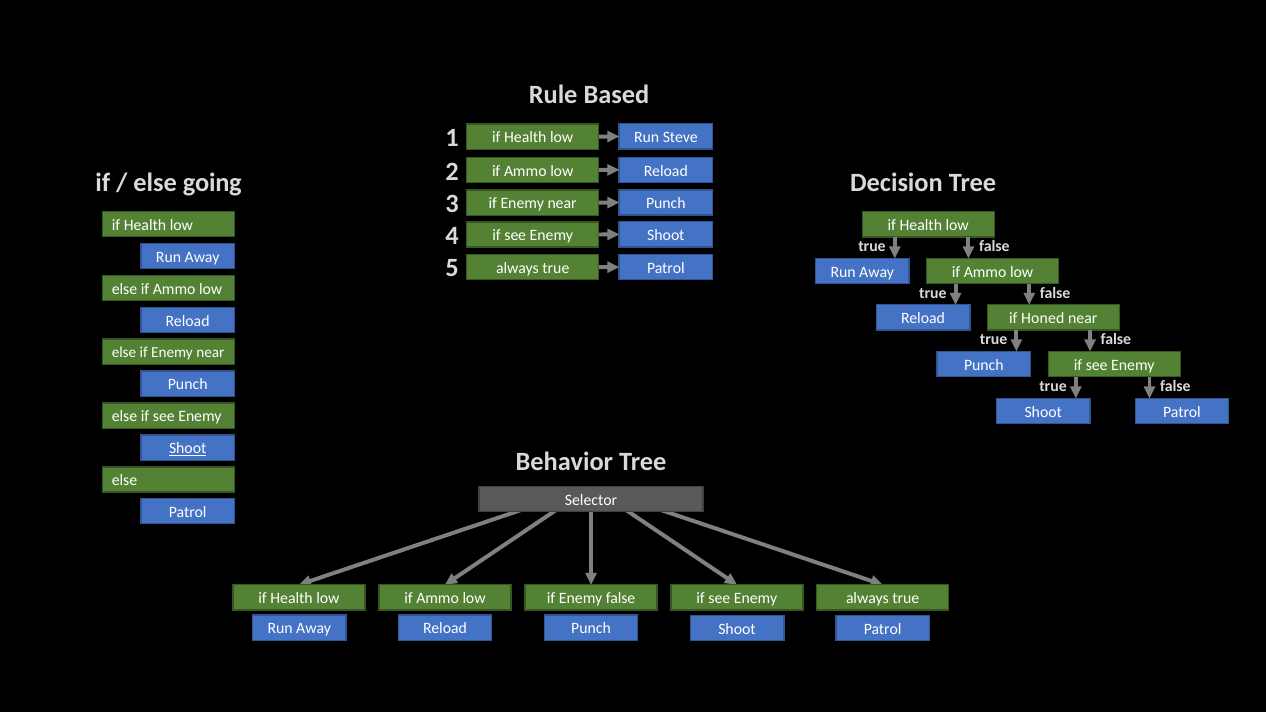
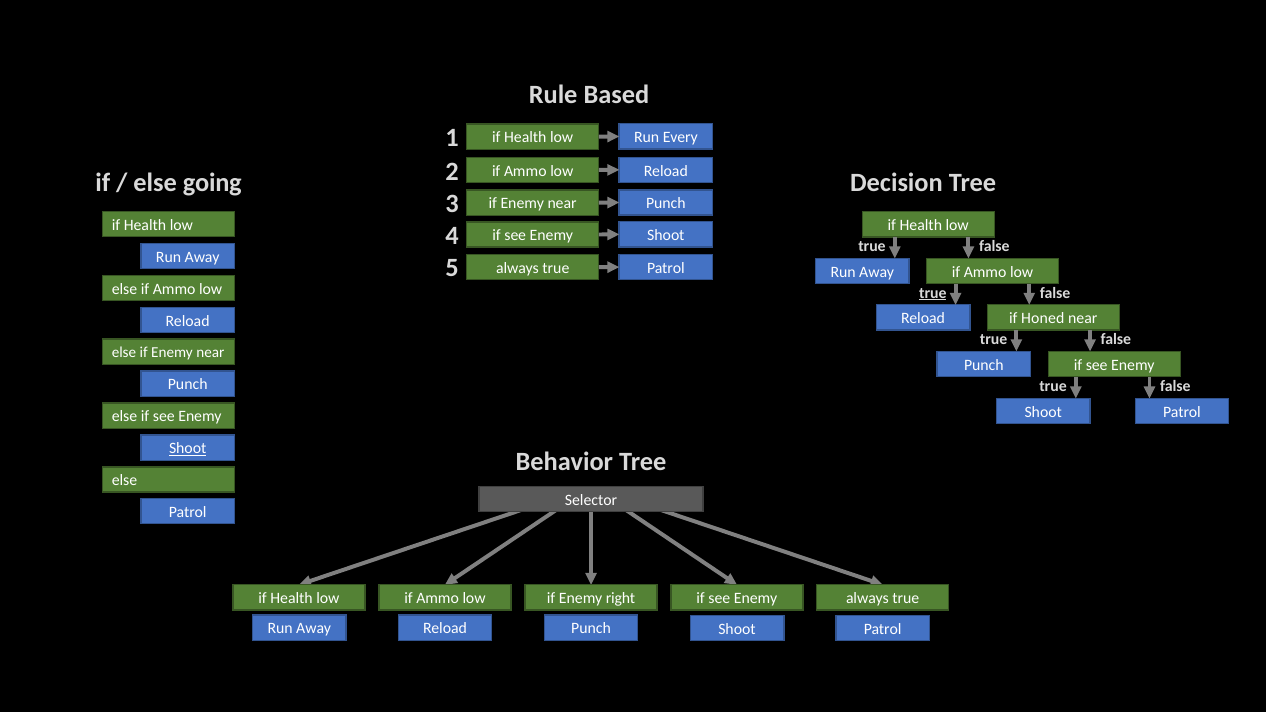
Steve: Steve -> Every (680, 138)
true underline: none -> present (933, 293)
Enemy false: false -> right (621, 599)
